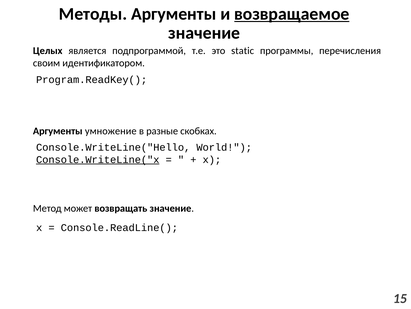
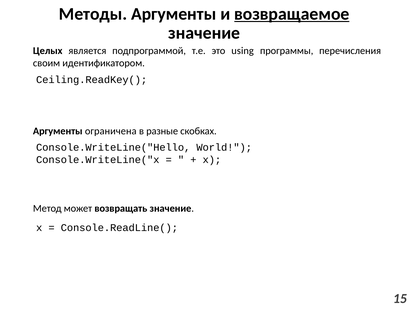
static: static -> using (243, 51)
Program.ReadKey(: Program.ReadKey( -> Ceiling.ReadKey( (92, 80)
умножение: умножение -> ограничена (111, 131)
Console.WriteLine("x underline: present -> none (98, 159)
